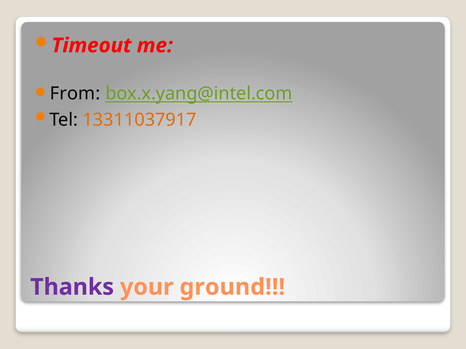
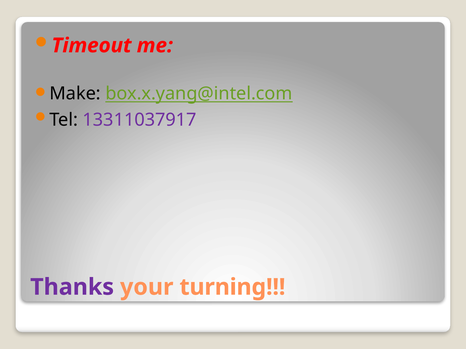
From: From -> Make (75, 94)
13311037917 colour: orange -> purple (140, 120)
ground: ground -> turning (232, 287)
